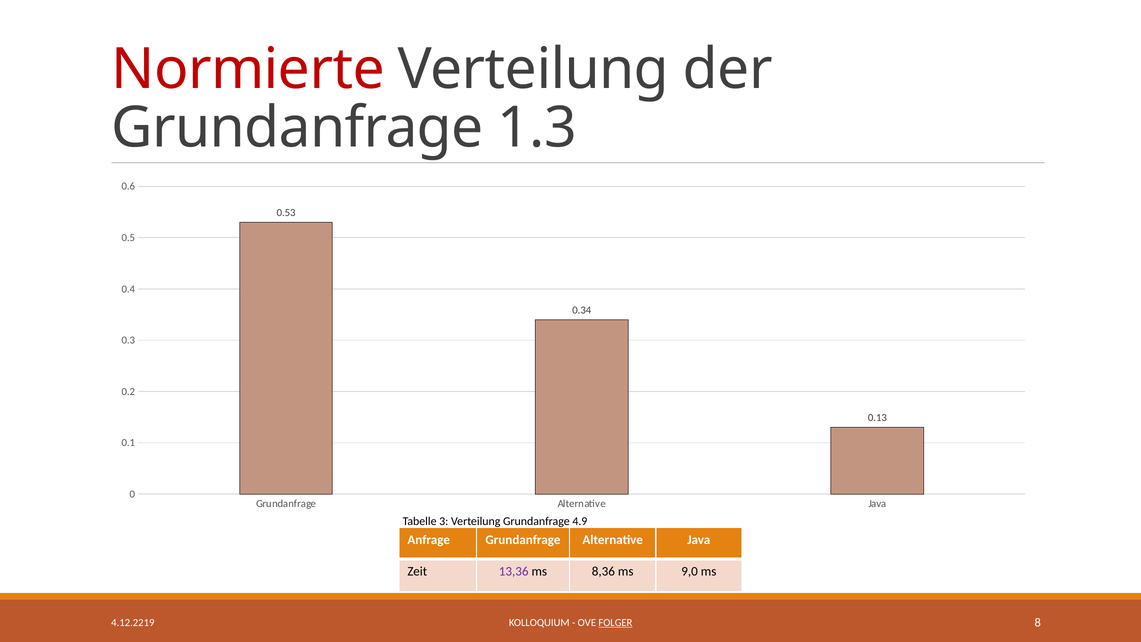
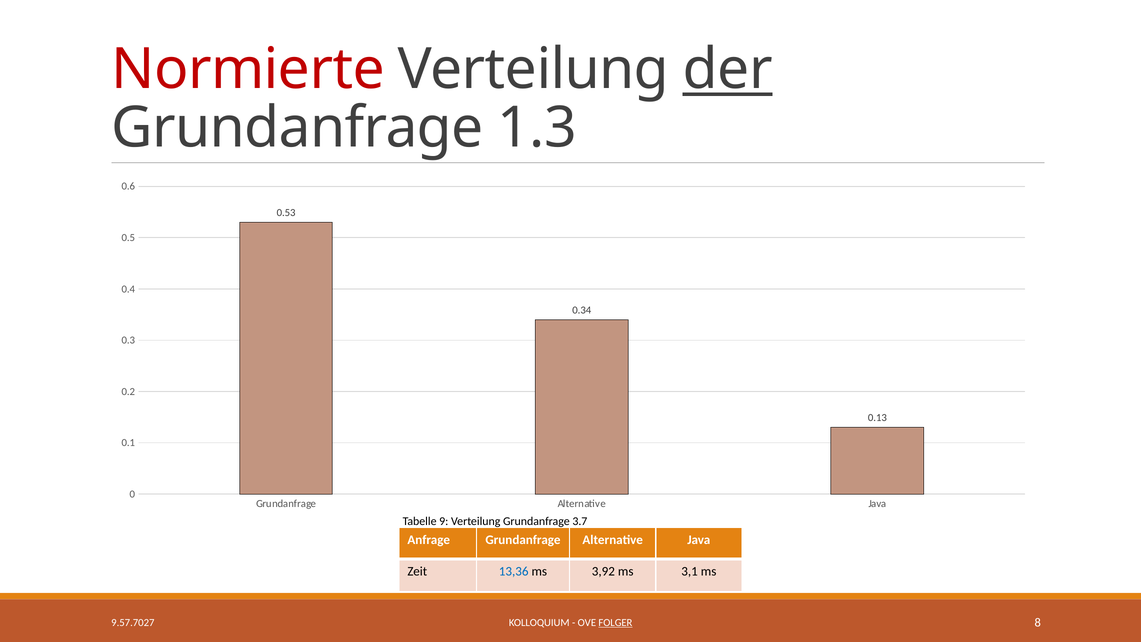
der underline: none -> present (728, 70)
3: 3 -> 9 (444, 521)
4.9: 4.9 -> 3.7 (580, 521)
13,36 colour: purple -> blue (514, 571)
8,36: 8,36 -> 3,92 (603, 571)
9,0: 9,0 -> 3,1 (690, 571)
4.12.2219: 4.12.2219 -> 9.57.7027 (133, 622)
